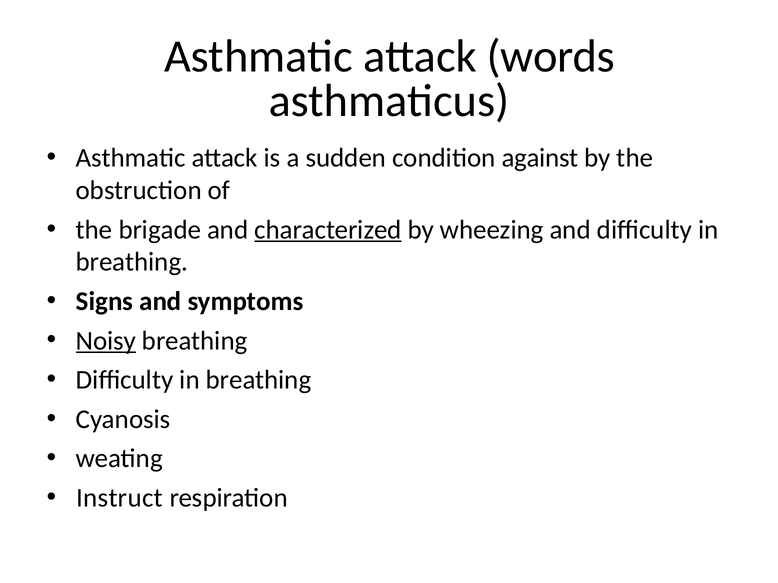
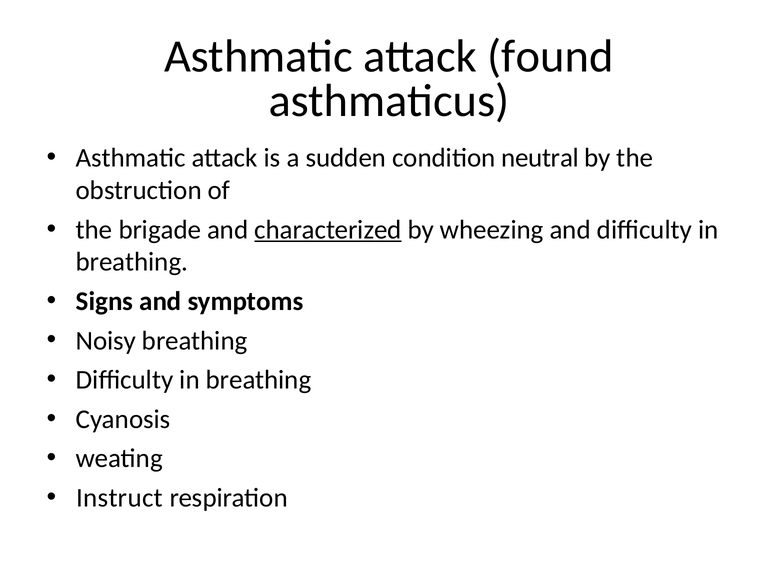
words: words -> found (551, 57)
against: against -> neutral (540, 158)
Noisy underline: present -> none (106, 341)
